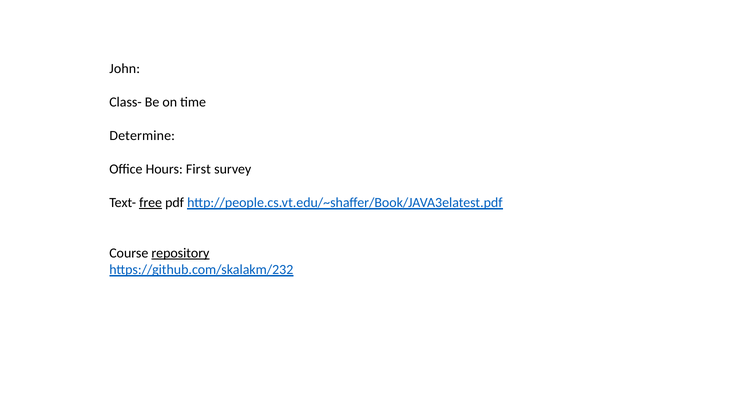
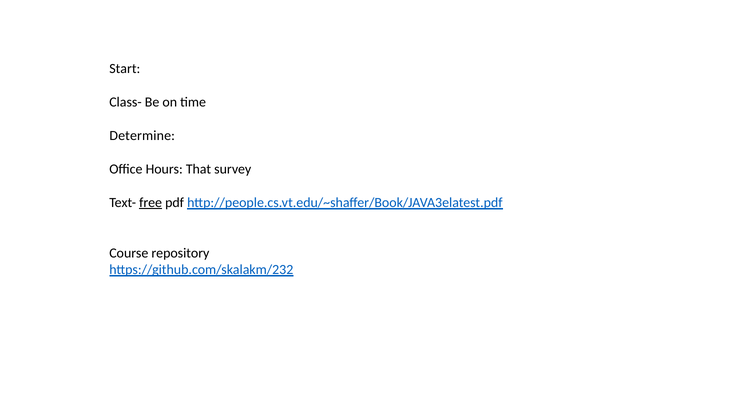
John: John -> Start (125, 69)
First: First -> That (198, 169)
repository underline: present -> none (180, 253)
